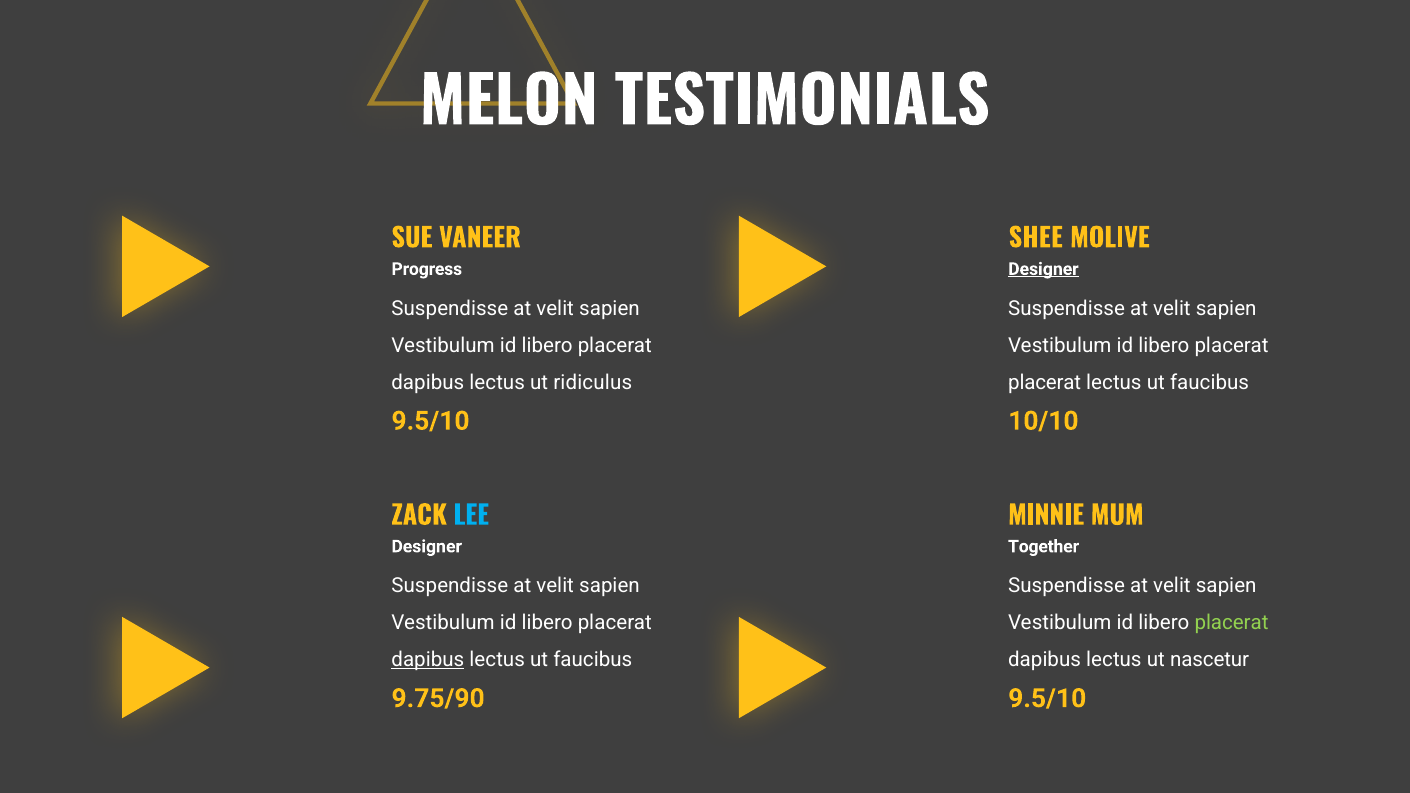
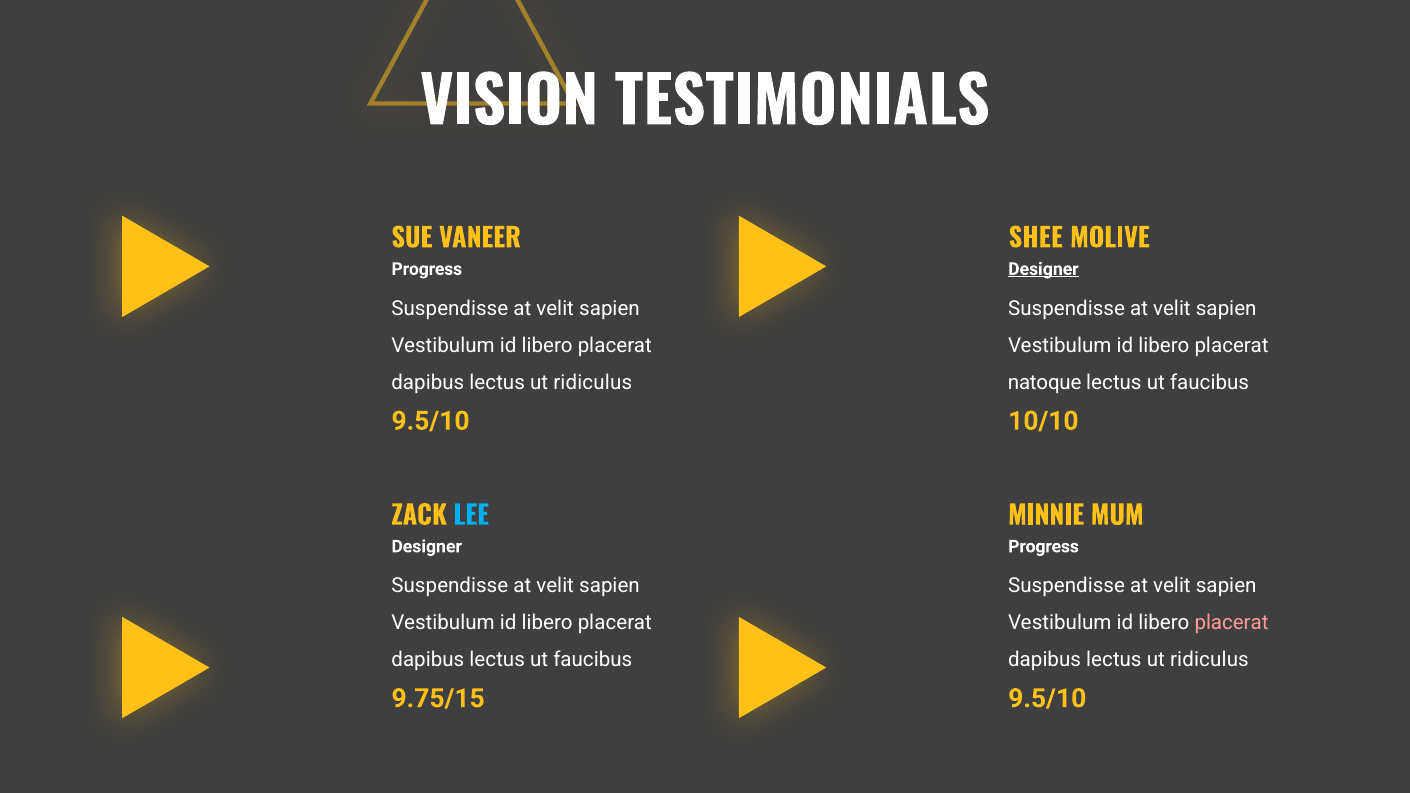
MELON: MELON -> VISION (509, 103)
placerat: placerat -> natoque (1045, 382)
Together: Together -> Progress (1044, 547)
placerat colour: light green -> pink (1232, 623)
dapibus underline: present -> none (428, 660)
nascetur: nascetur -> ridiculus (1209, 660)
9.75/90: 9.75/90 -> 9.75/15 (438, 699)
